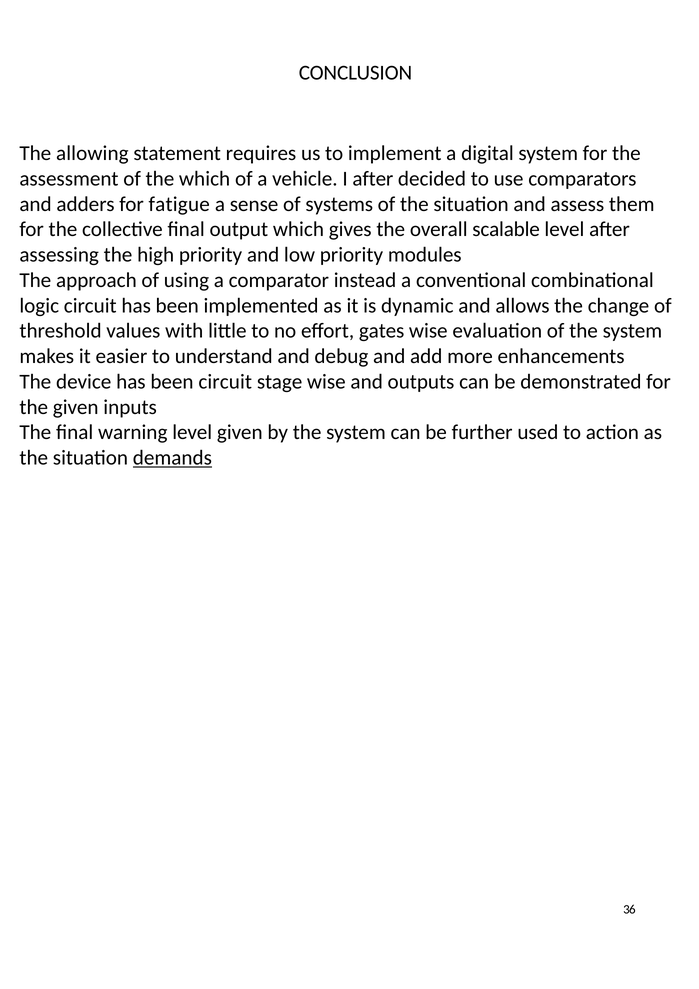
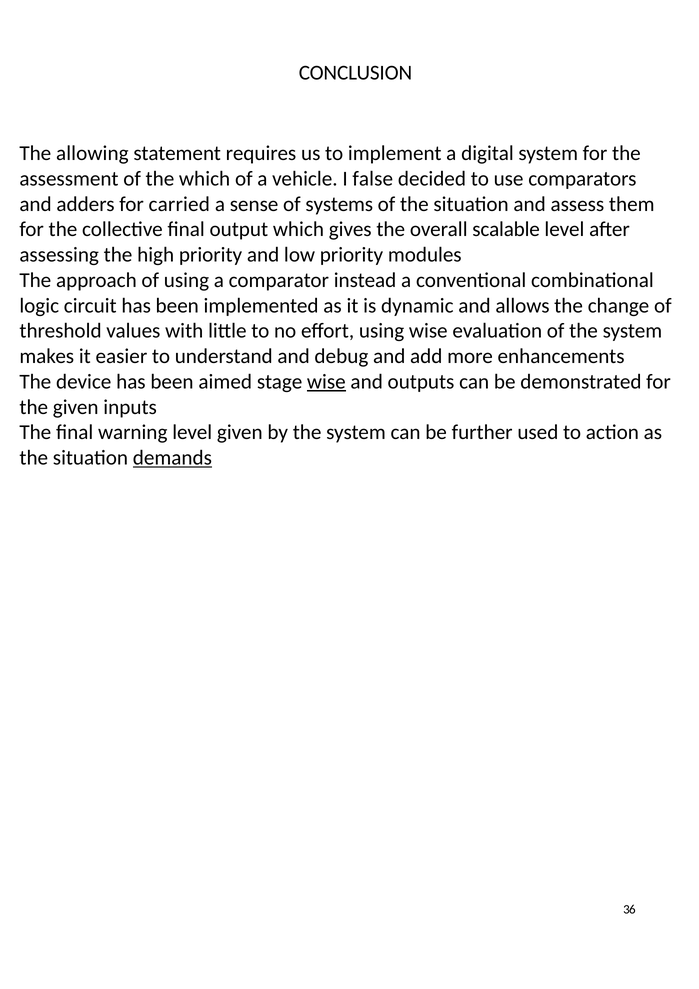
I after: after -> false (373, 179)
fatigue: fatigue -> carried (179, 204)
effort gates: gates -> using (382, 331)
been circuit: circuit -> aimed (225, 382)
wise underline: none -> present (326, 382)
